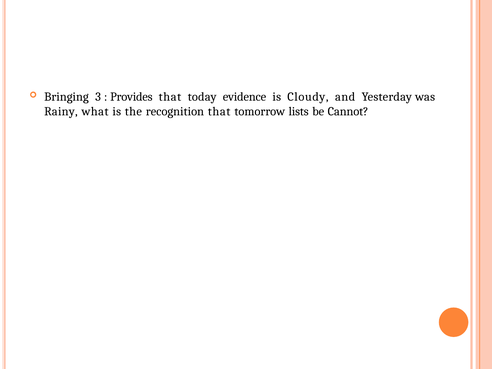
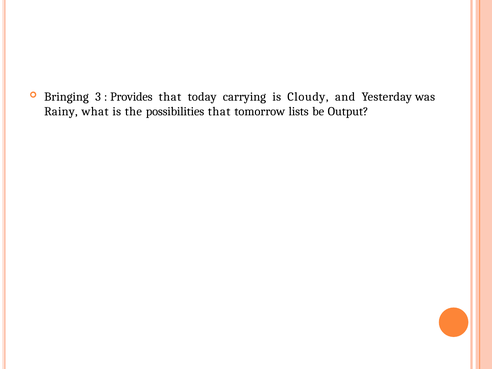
evidence: evidence -> carrying (244, 97)
recognition: recognition -> possibilities (175, 111)
Cannot: Cannot -> Output (348, 111)
